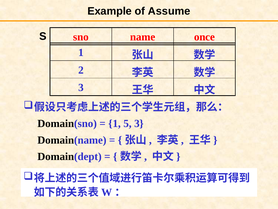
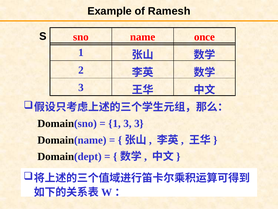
Assume: Assume -> Ramesh (169, 11)
1 5: 5 -> 3 (127, 123)
